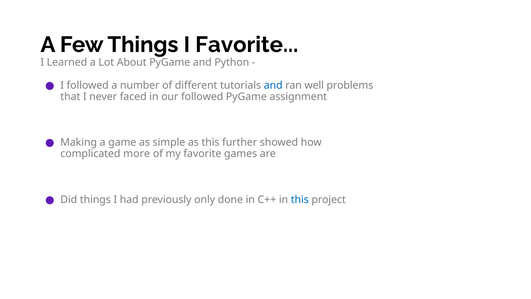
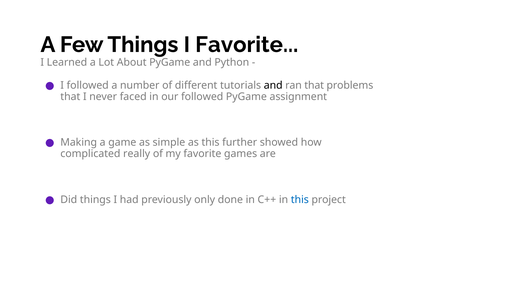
and colour: blue -> black (273, 85)
ran well: well -> that (314, 85)
more: more -> really (137, 154)
